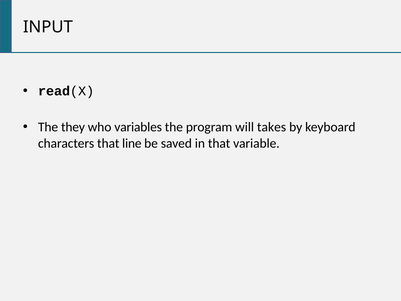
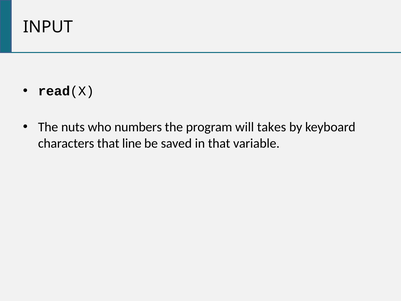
they: they -> nuts (73, 127)
variables: variables -> numbers (138, 127)
